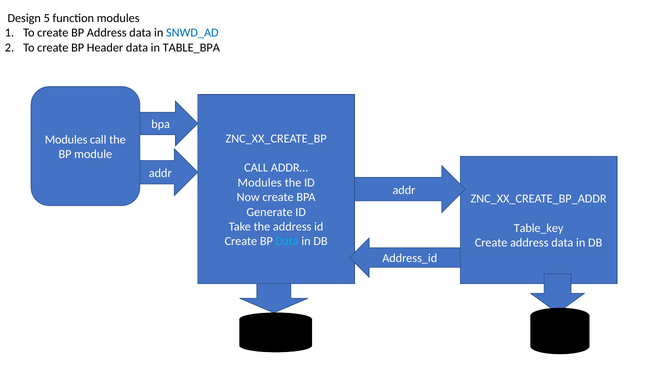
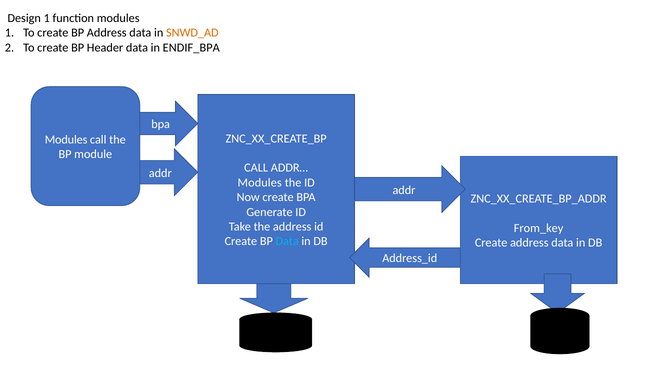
Design 5: 5 -> 1 (47, 18)
SNWD_AD colour: blue -> orange (192, 33)
TABLE_BPA: TABLE_BPA -> ENDIF_BPA (191, 48)
Table_key: Table_key -> From_key (539, 228)
